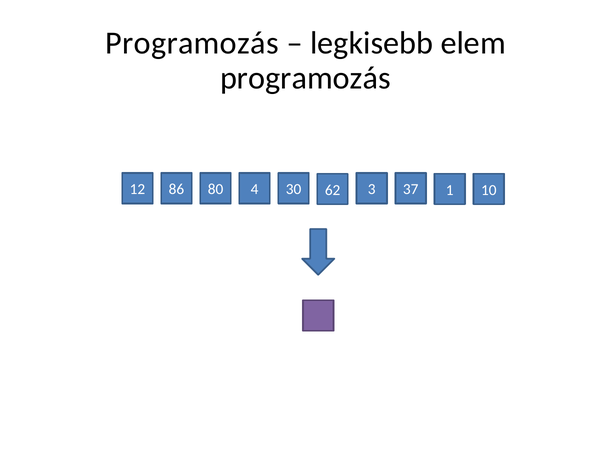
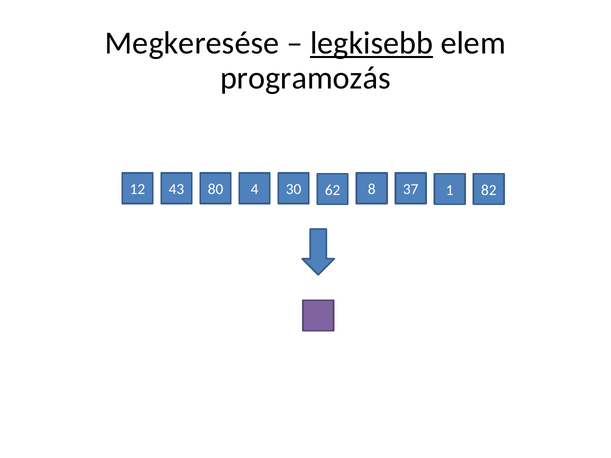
Programozás: Programozás -> Megkeresése (192, 43)
legkisebb underline: none -> present (372, 43)
86: 86 -> 43 (176, 189)
3: 3 -> 8 (372, 189)
10: 10 -> 82 (489, 190)
